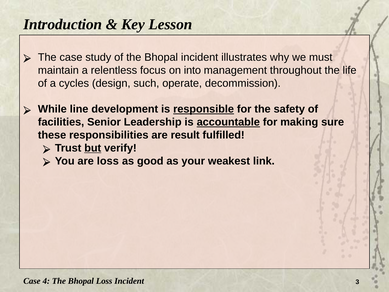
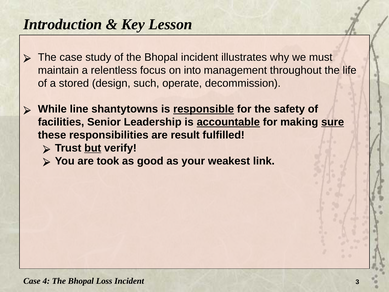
cycles: cycles -> stored (74, 83)
development: development -> shantytowns (125, 109)
sure underline: none -> present (333, 122)
are loss: loss -> took (108, 161)
